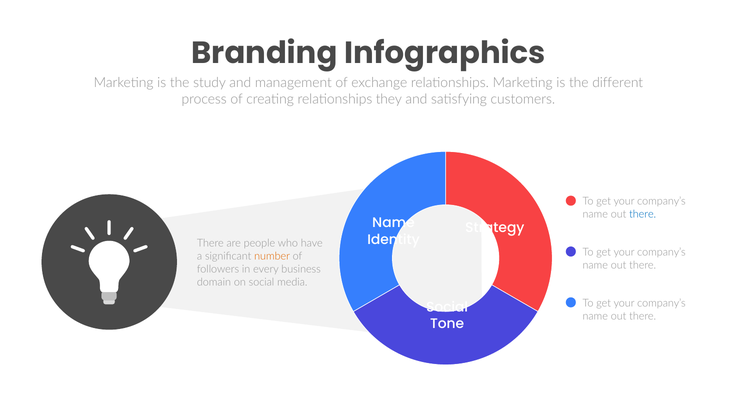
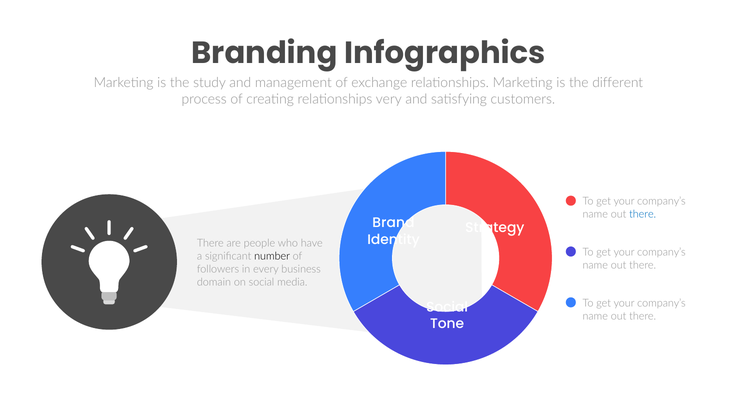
they: they -> very (389, 99)
Name: Name -> Brand (393, 223)
number colour: orange -> black (272, 256)
